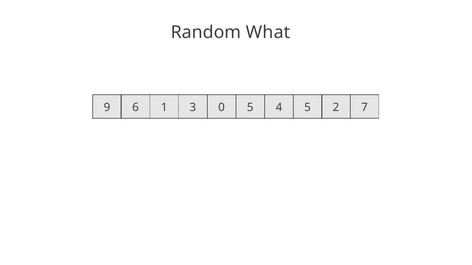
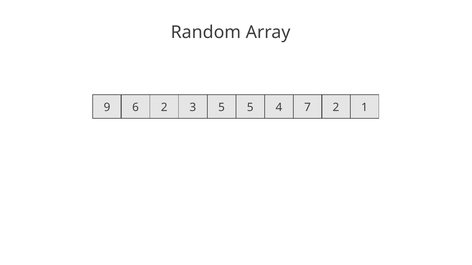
What: What -> Array (268, 32)
6 1: 1 -> 2 (164, 108)
3 0: 0 -> 5 (222, 108)
4 5: 5 -> 7 (307, 108)
7: 7 -> 1 (365, 108)
